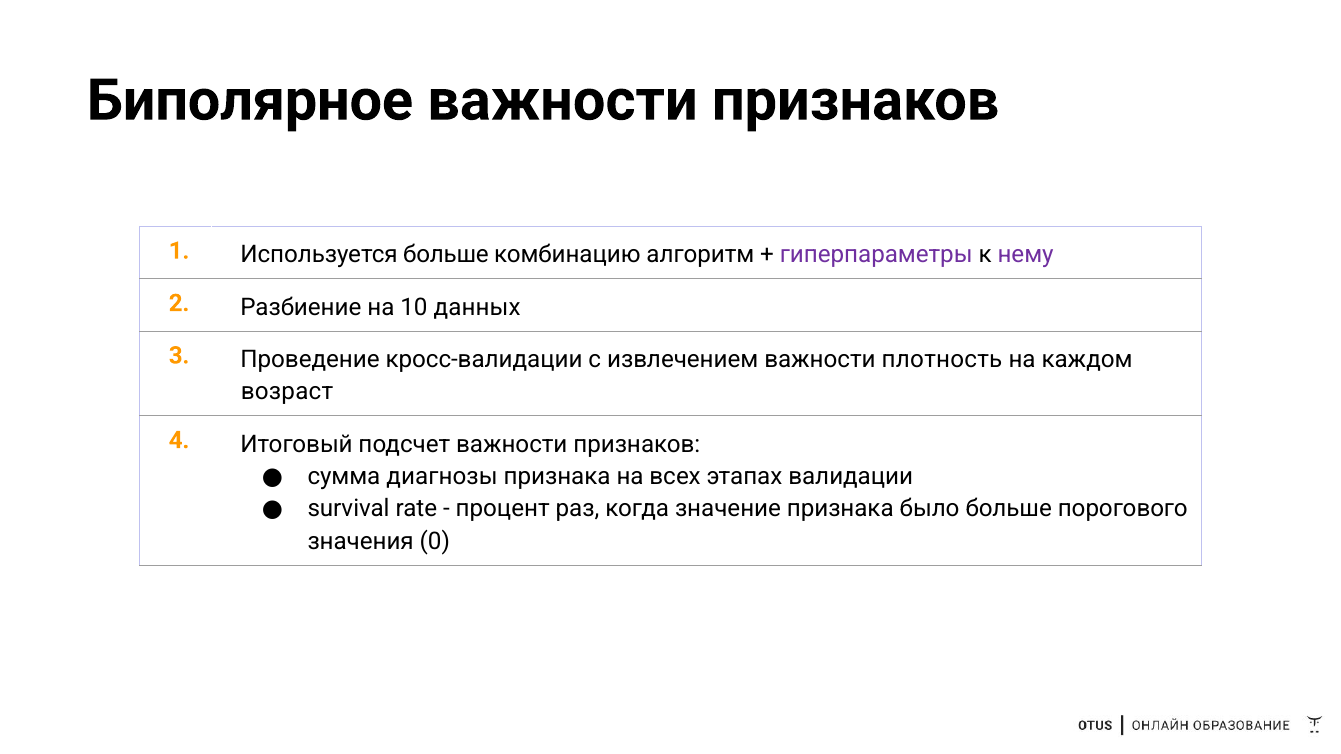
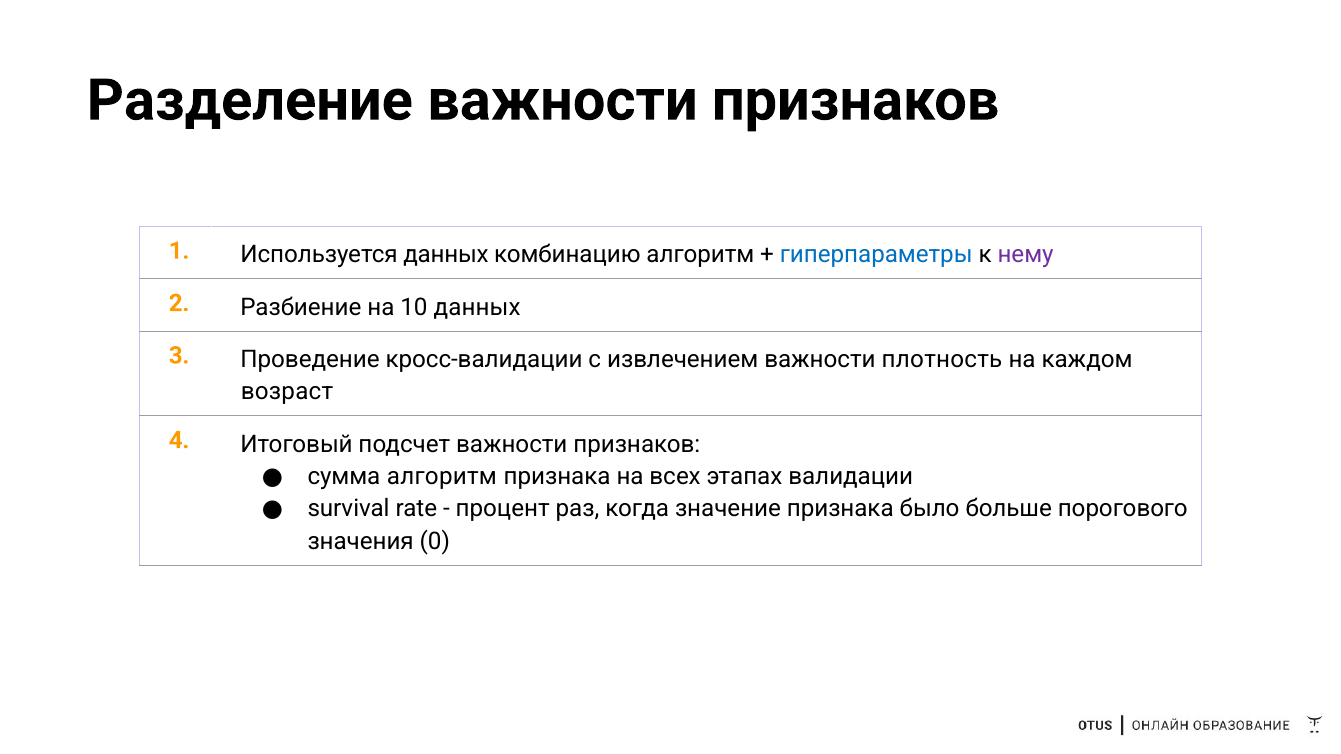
Биполярное: Биполярное -> Разделение (250, 101)
Используется больше: больше -> данных (446, 255)
гиперпараметры colour: purple -> blue (876, 255)
сумма диагнозы: диагнозы -> алгоритм (442, 477)
